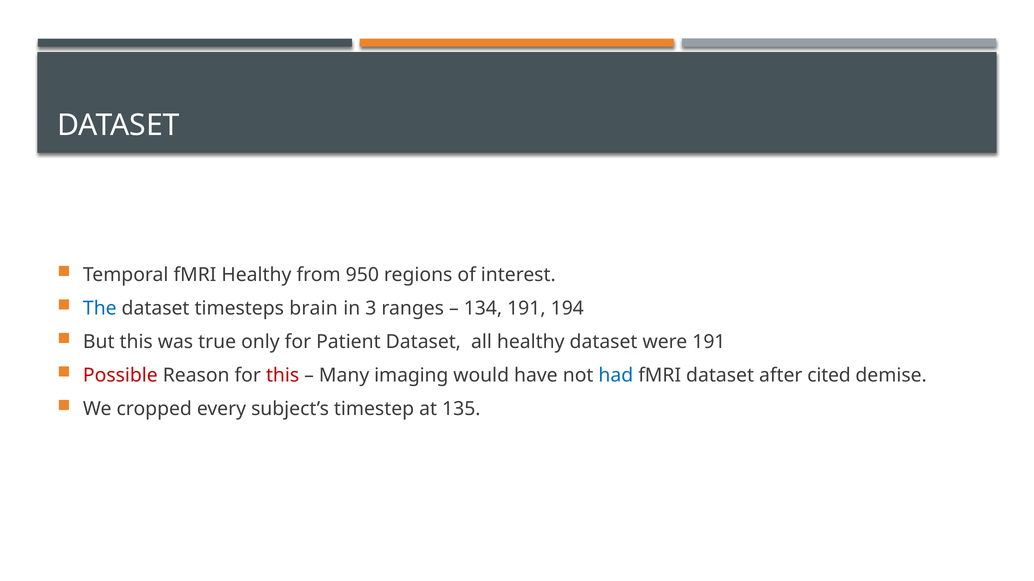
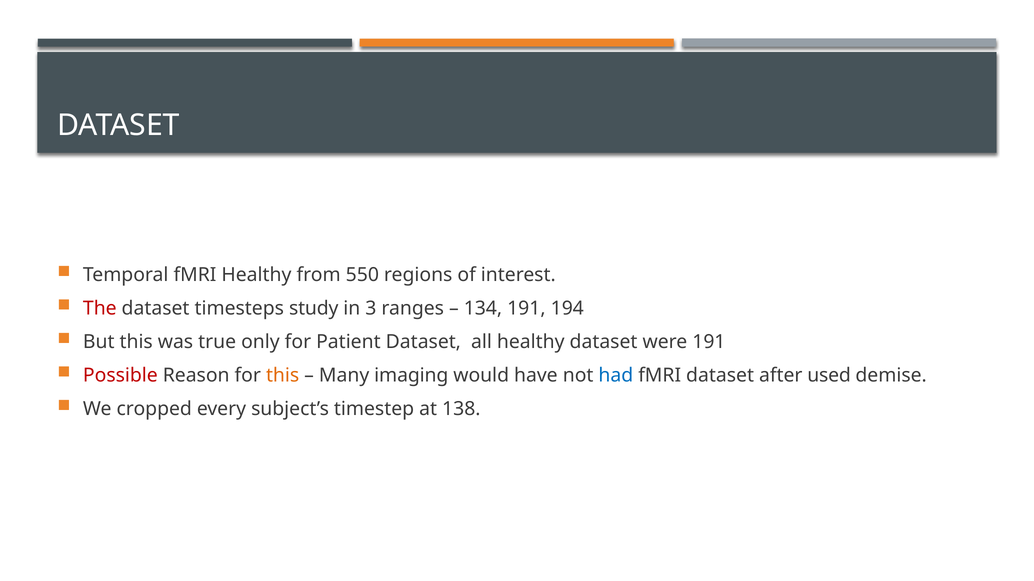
950: 950 -> 550 (362, 275)
The colour: blue -> red (100, 309)
brain: brain -> study (314, 309)
this colour: red -> orange (283, 376)
cited: cited -> used (829, 376)
135: 135 -> 138 (461, 409)
